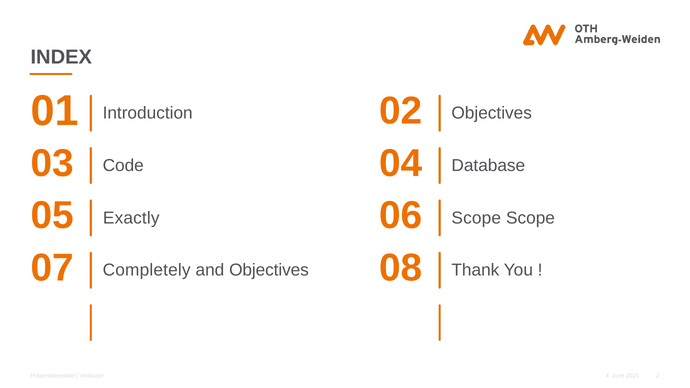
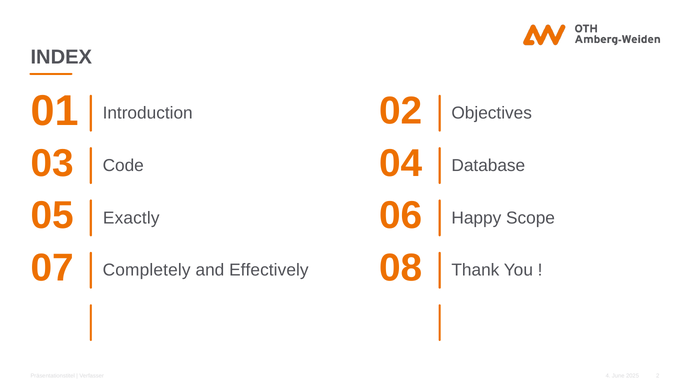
Scope: Scope -> Happy (476, 218)
and Objectives: Objectives -> Effectively (269, 270)
